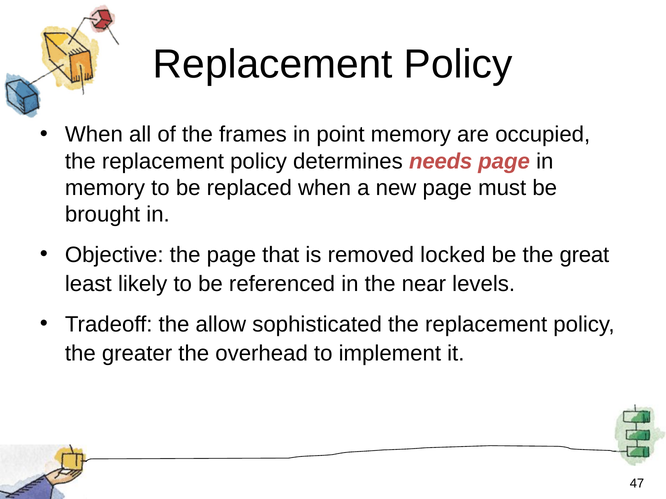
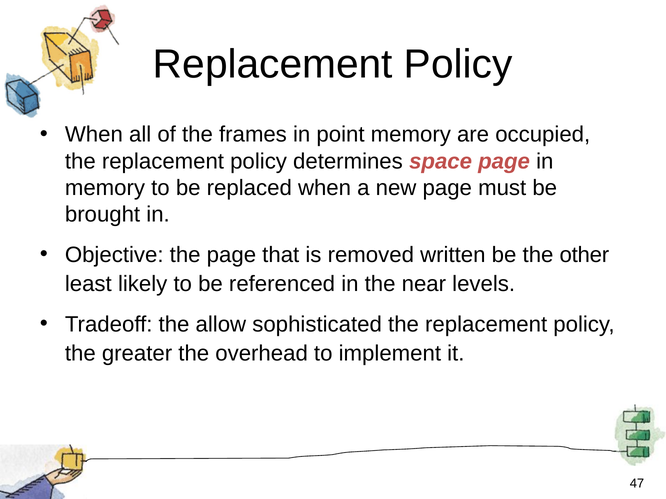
needs: needs -> space (441, 161)
locked: locked -> written (453, 255)
great: great -> other (584, 255)
